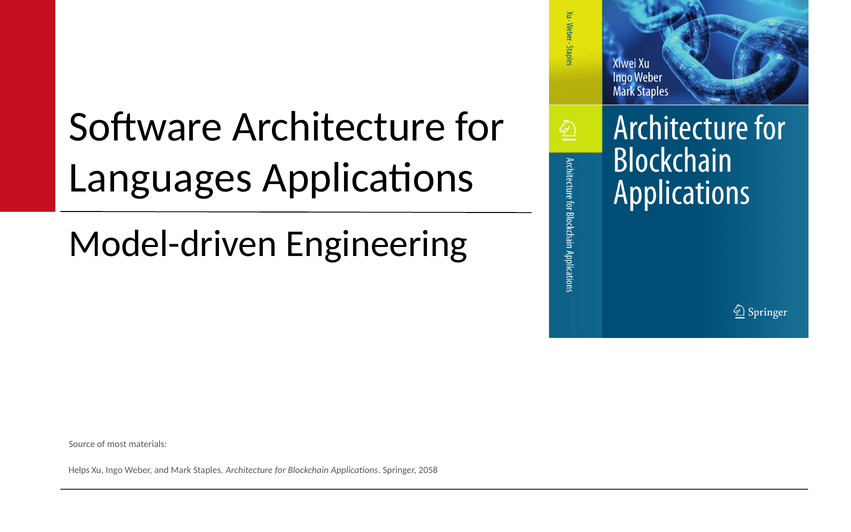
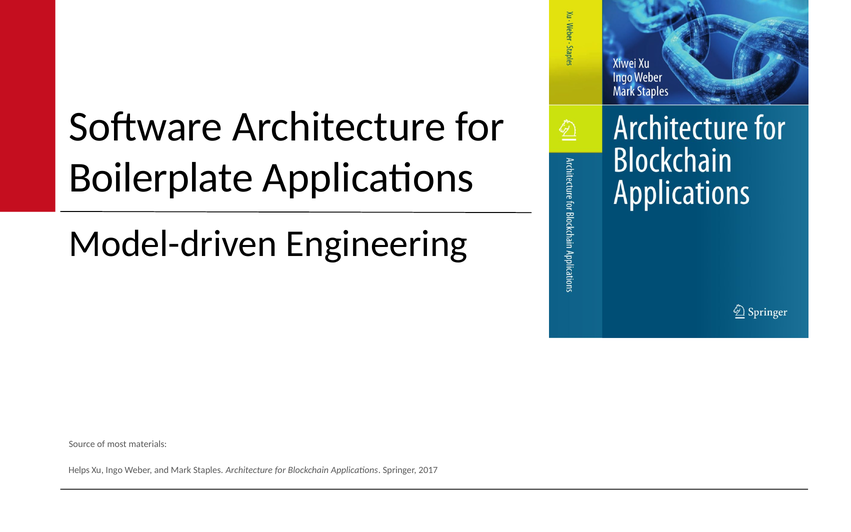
Languages: Languages -> Boilerplate (161, 178)
2058: 2058 -> 2017 (428, 470)
